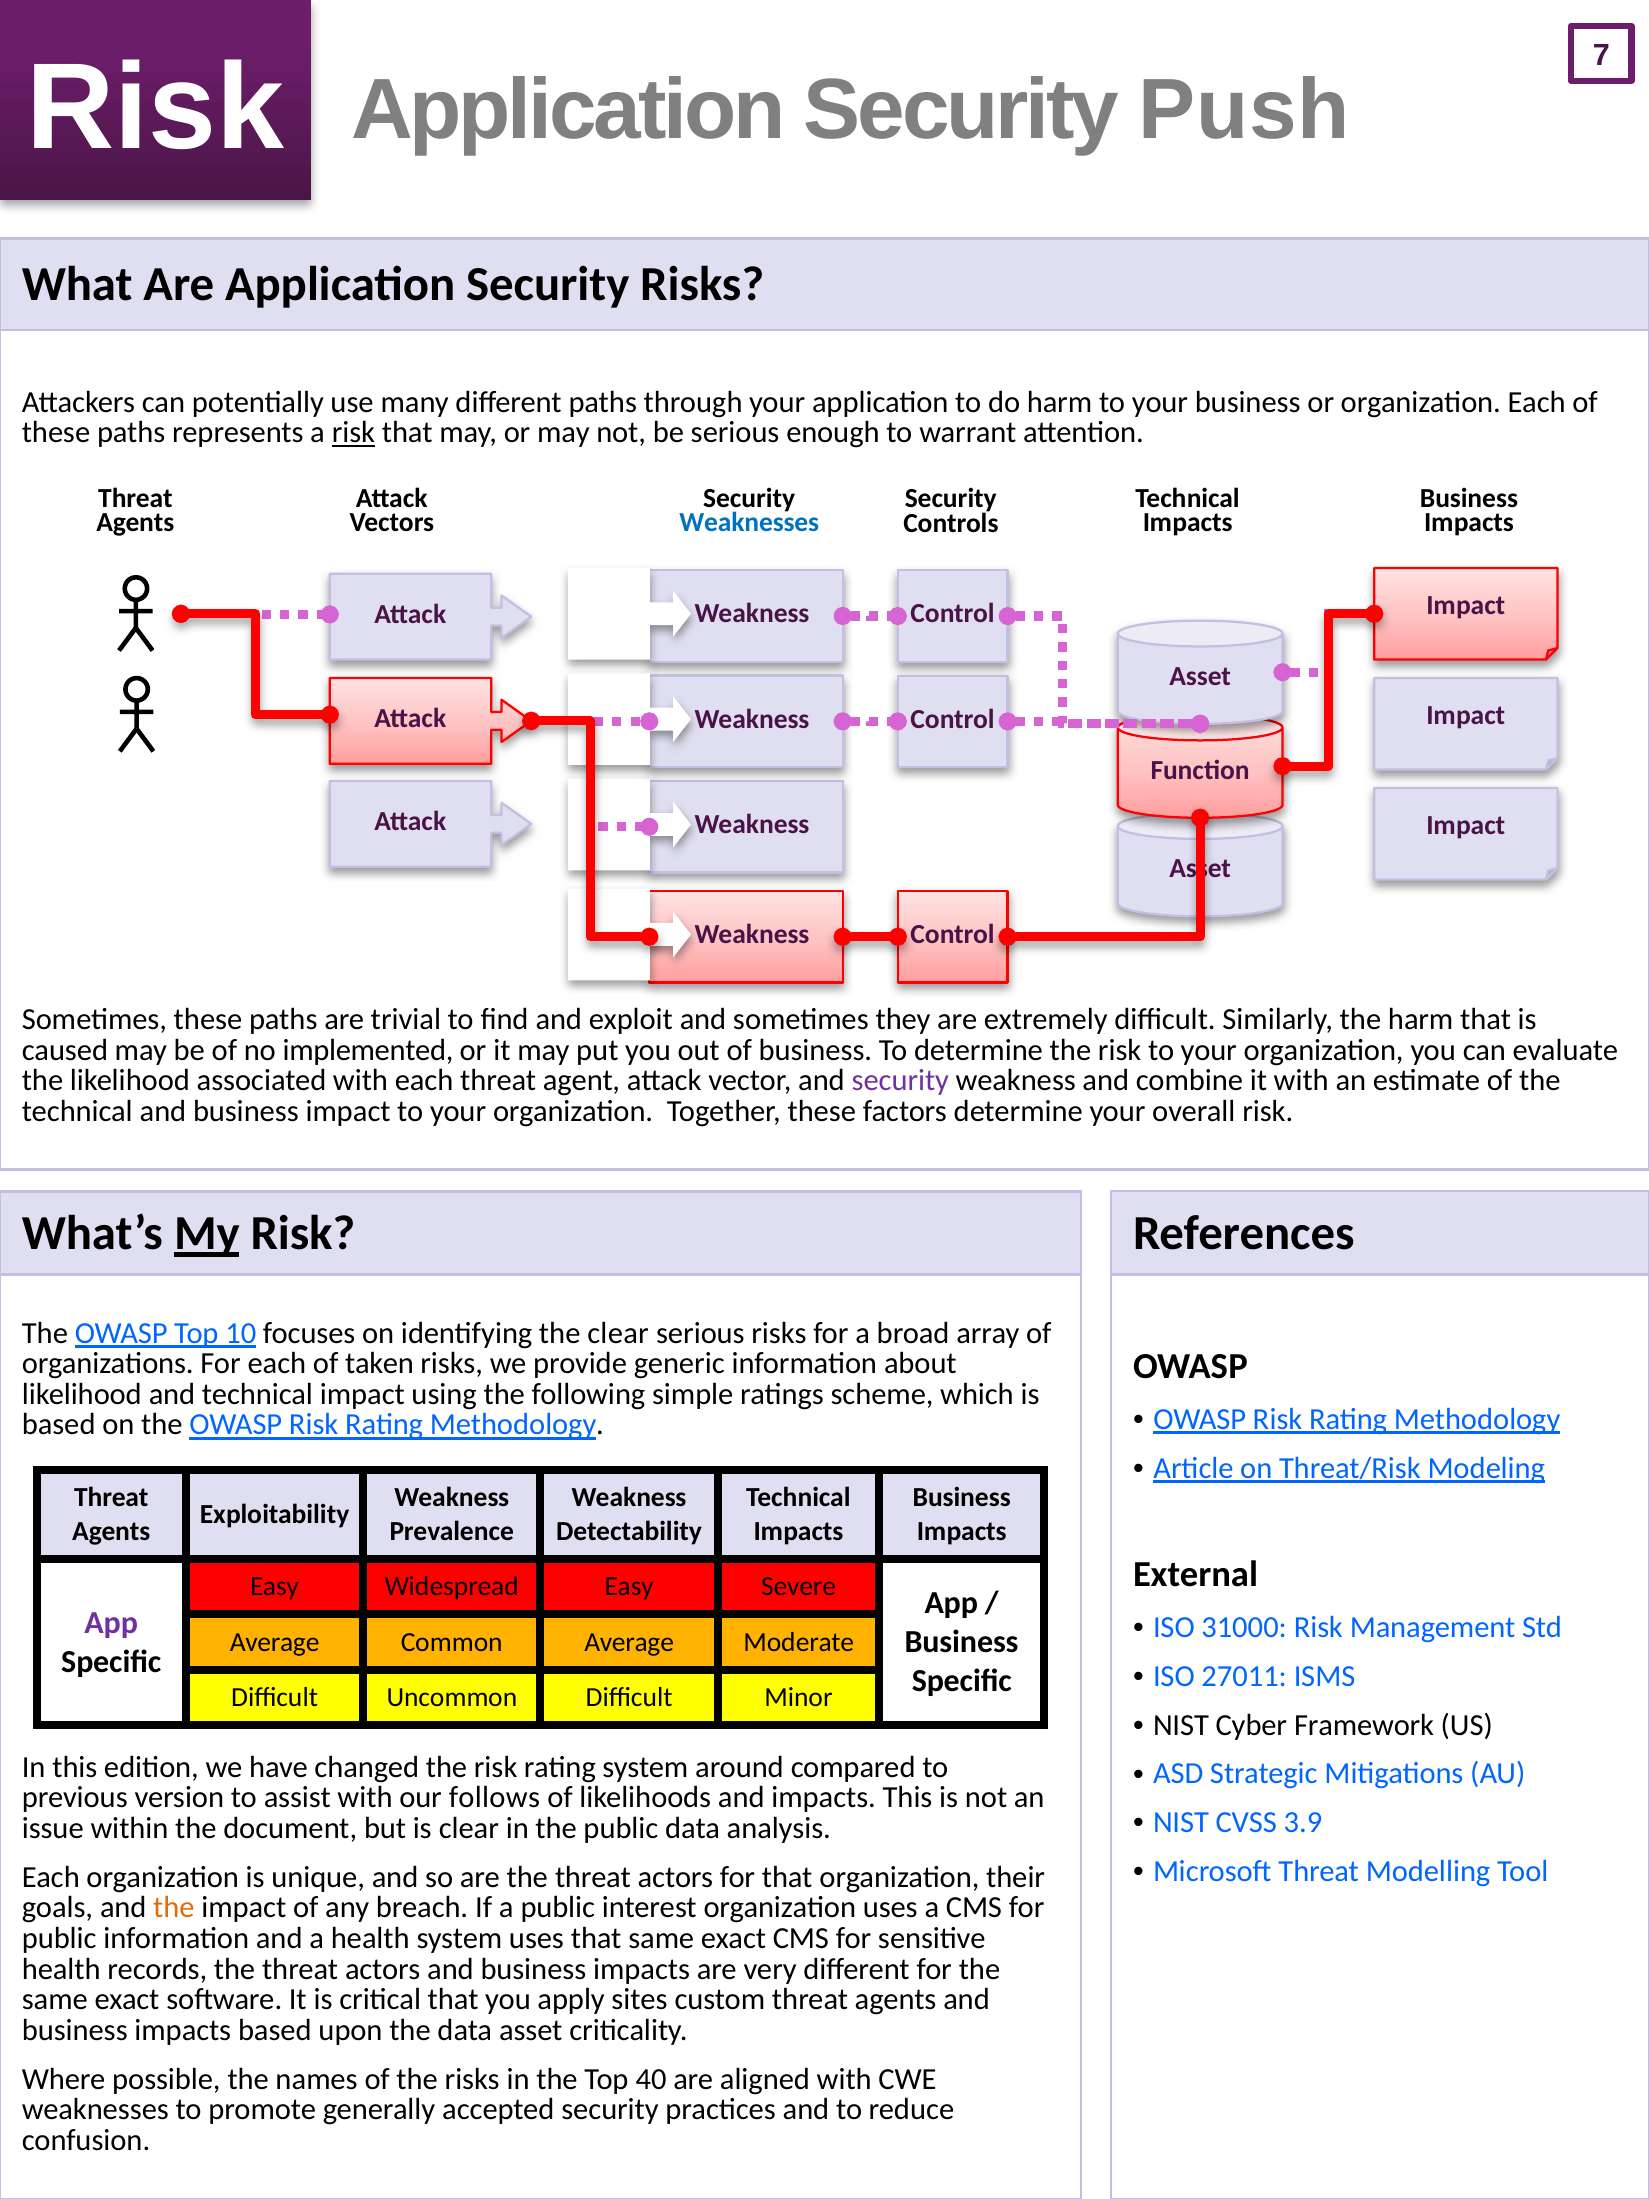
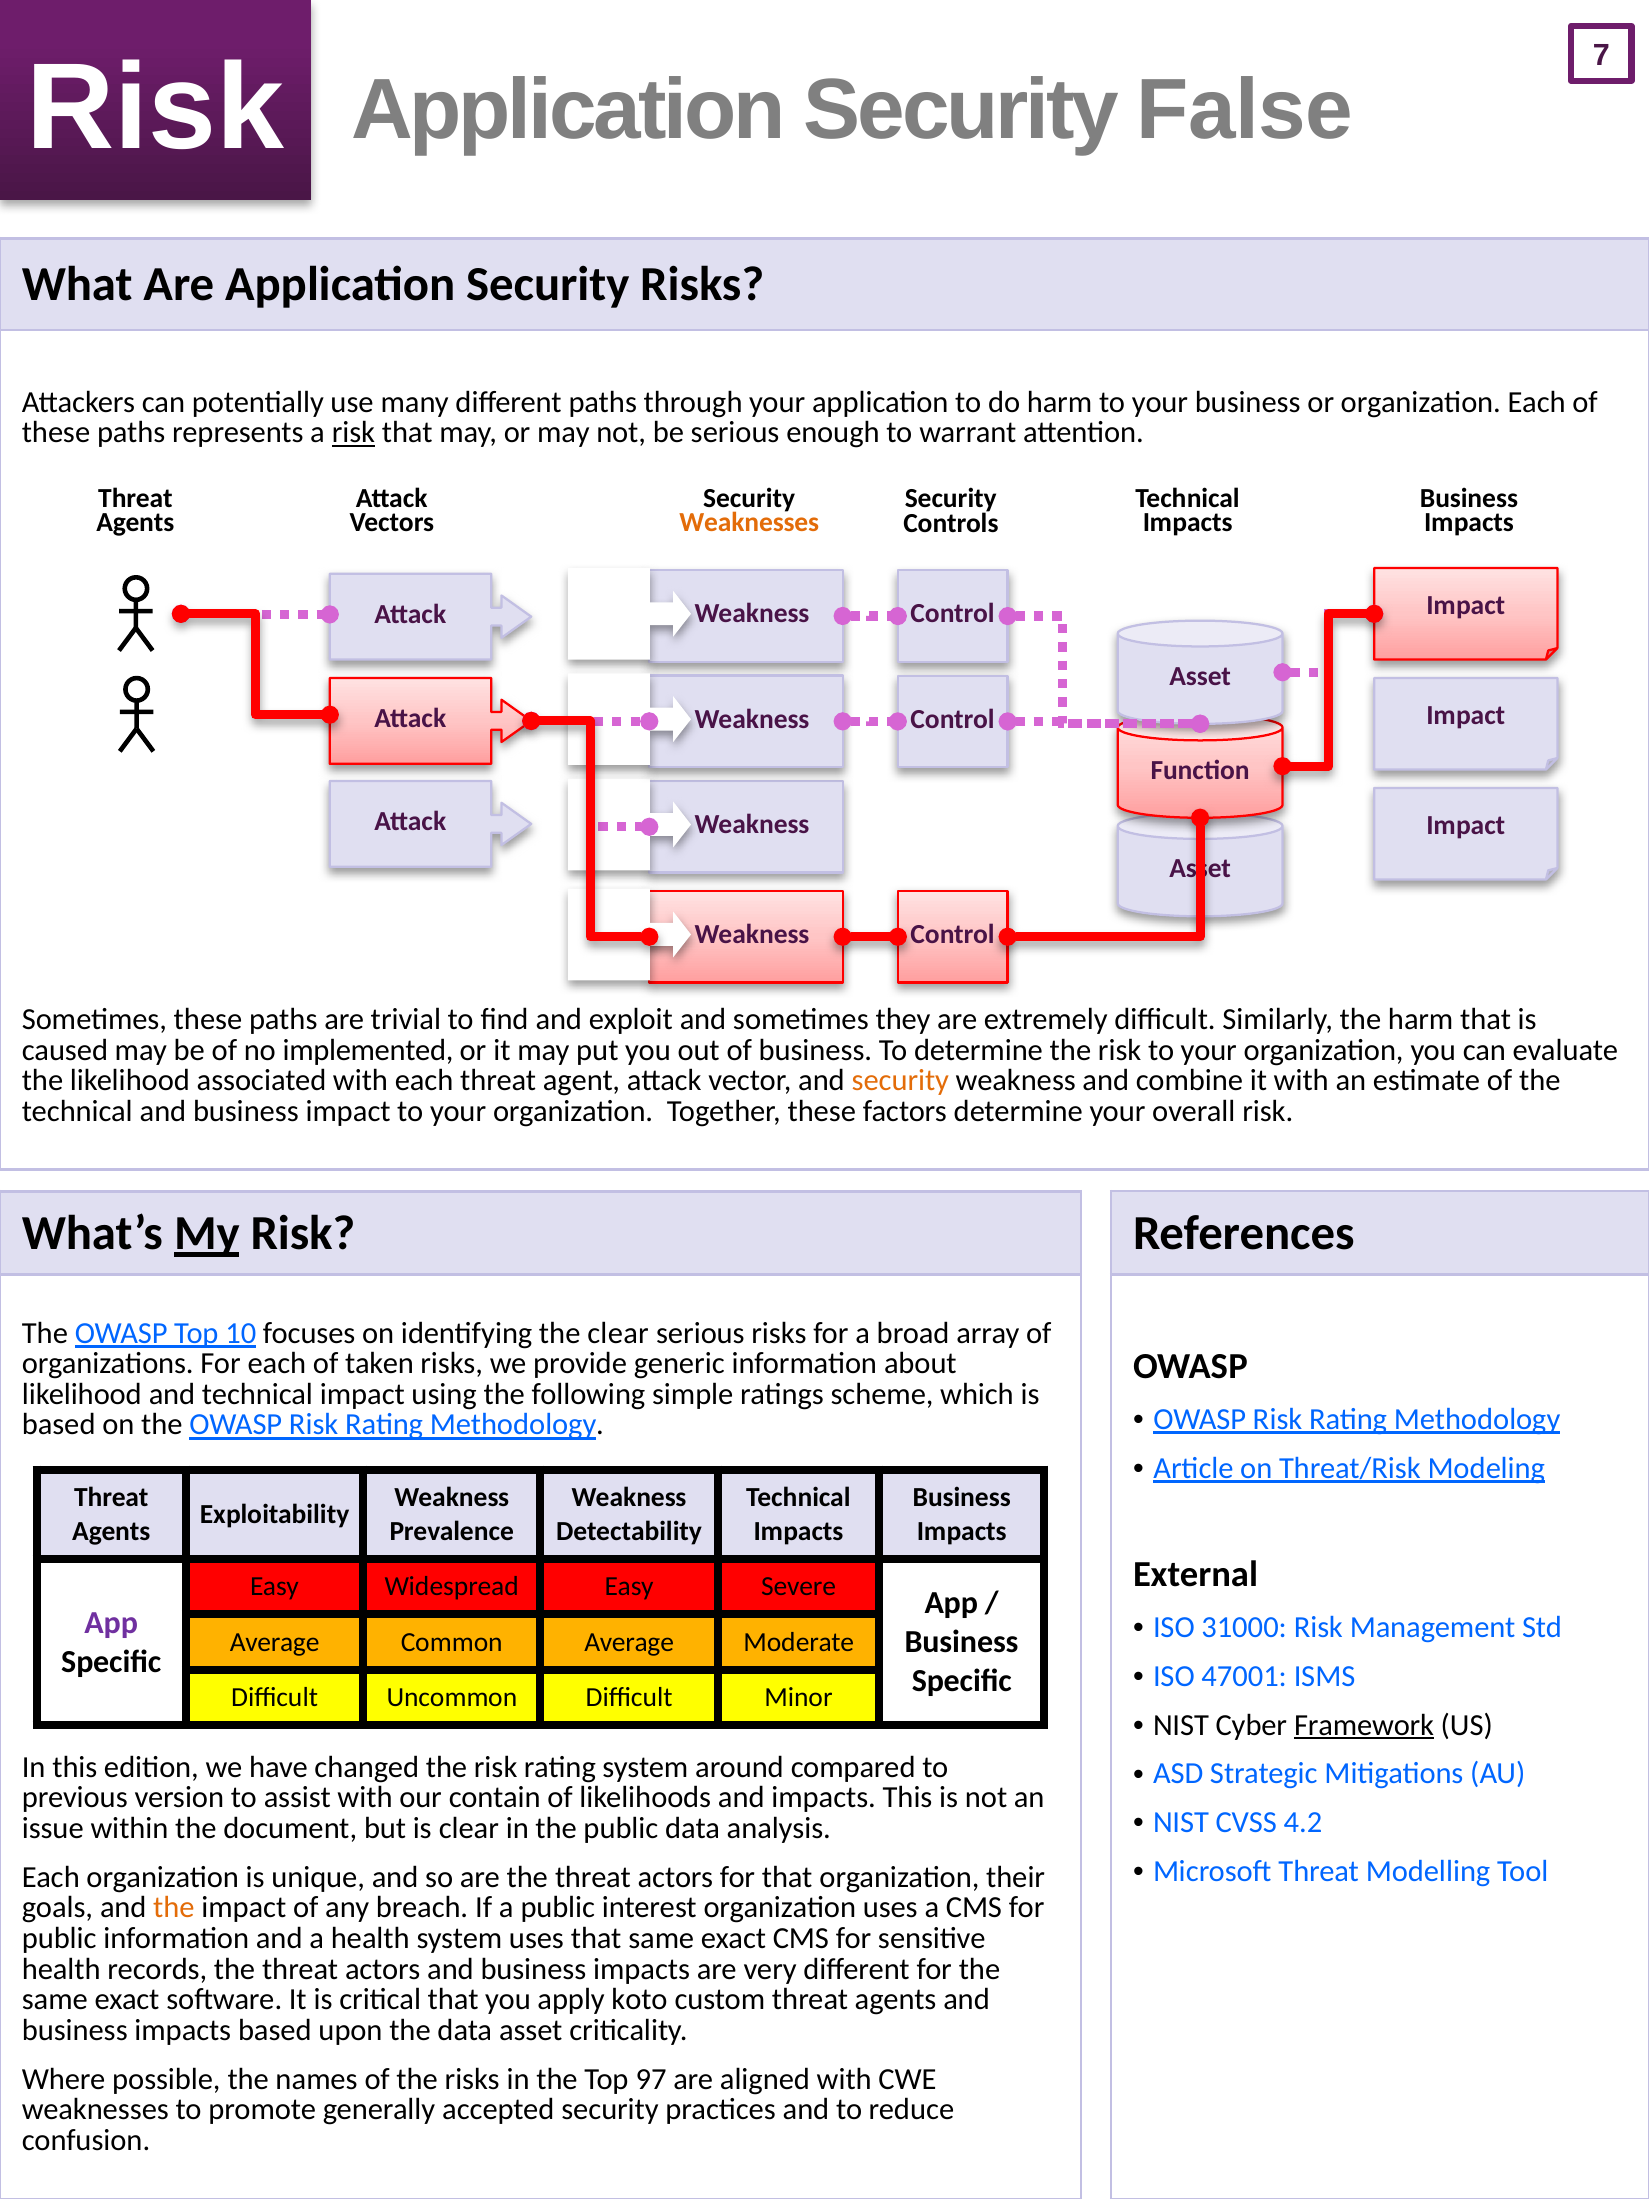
Push: Push -> False (1245, 110)
Weaknesses colour: blue -> orange (749, 522)
security colour: purple -> orange (900, 1081)
27011: 27011 -> 47001 (1244, 1676)
Framework underline: none -> present (1364, 1725)
follows: follows -> contain (495, 1798)
3.9: 3.9 -> 4.2 (1303, 1823)
sites: sites -> koto (640, 1999)
40: 40 -> 97 (651, 2079)
